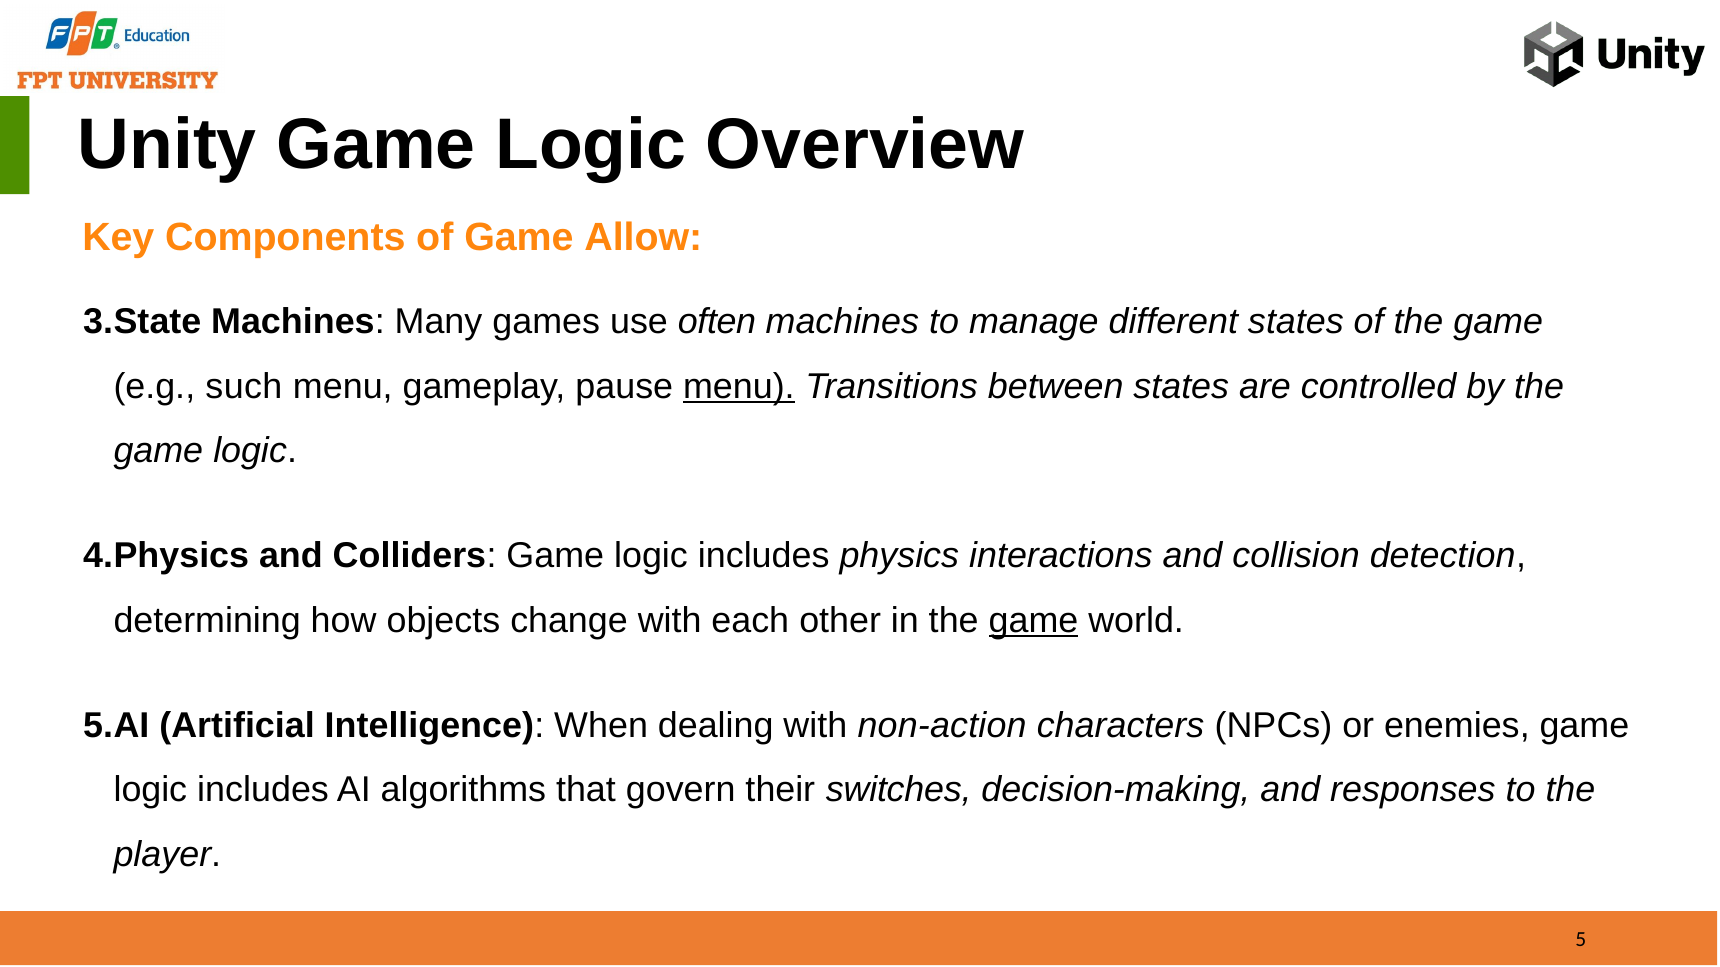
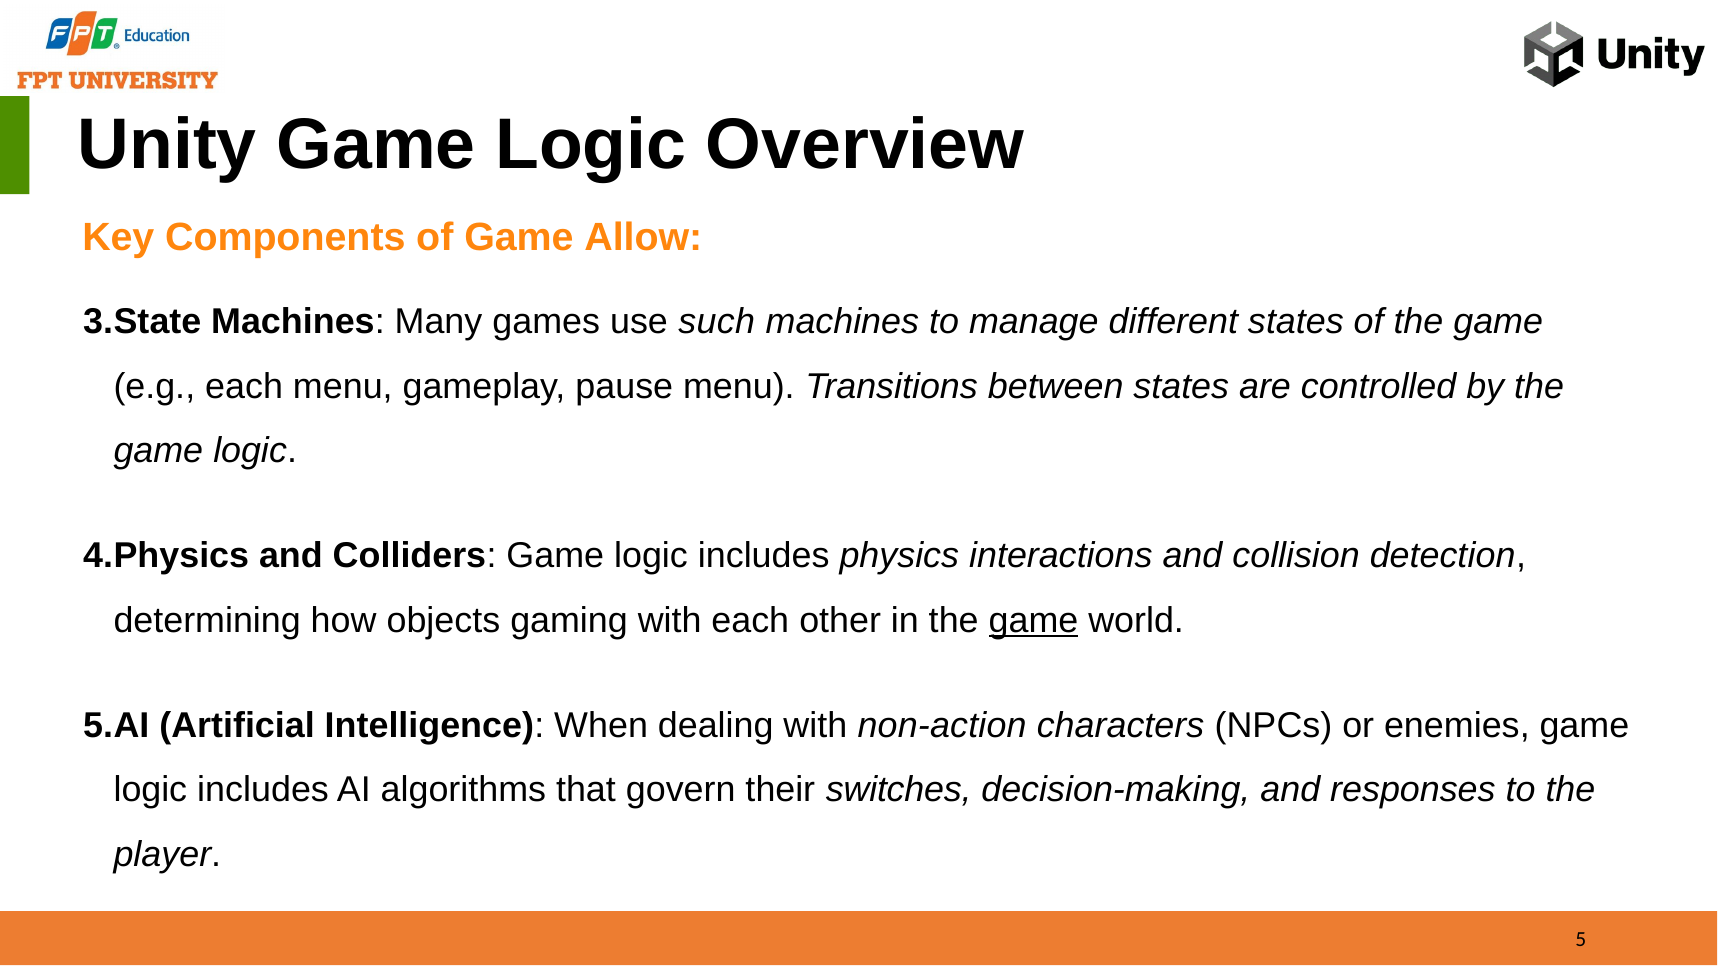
often: often -> such (717, 322)
e.g such: such -> each (244, 387)
menu underline: present -> none (739, 387)
change: change -> gaming (569, 621)
